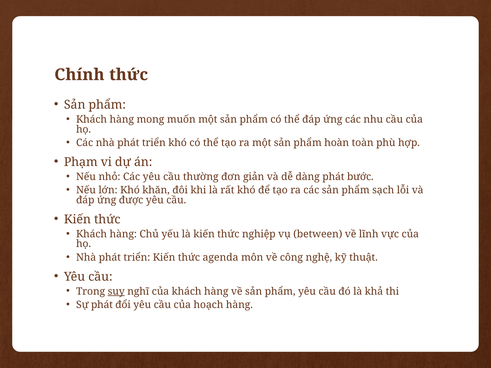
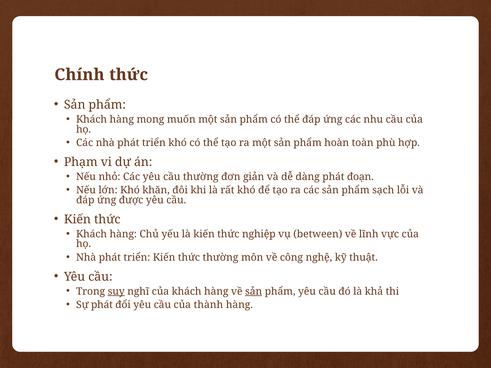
bước: bước -> đoạn (360, 177)
thức agenda: agenda -> thường (221, 258)
sản underline: none -> present (254, 292)
hoạch: hoạch -> thành (208, 305)
